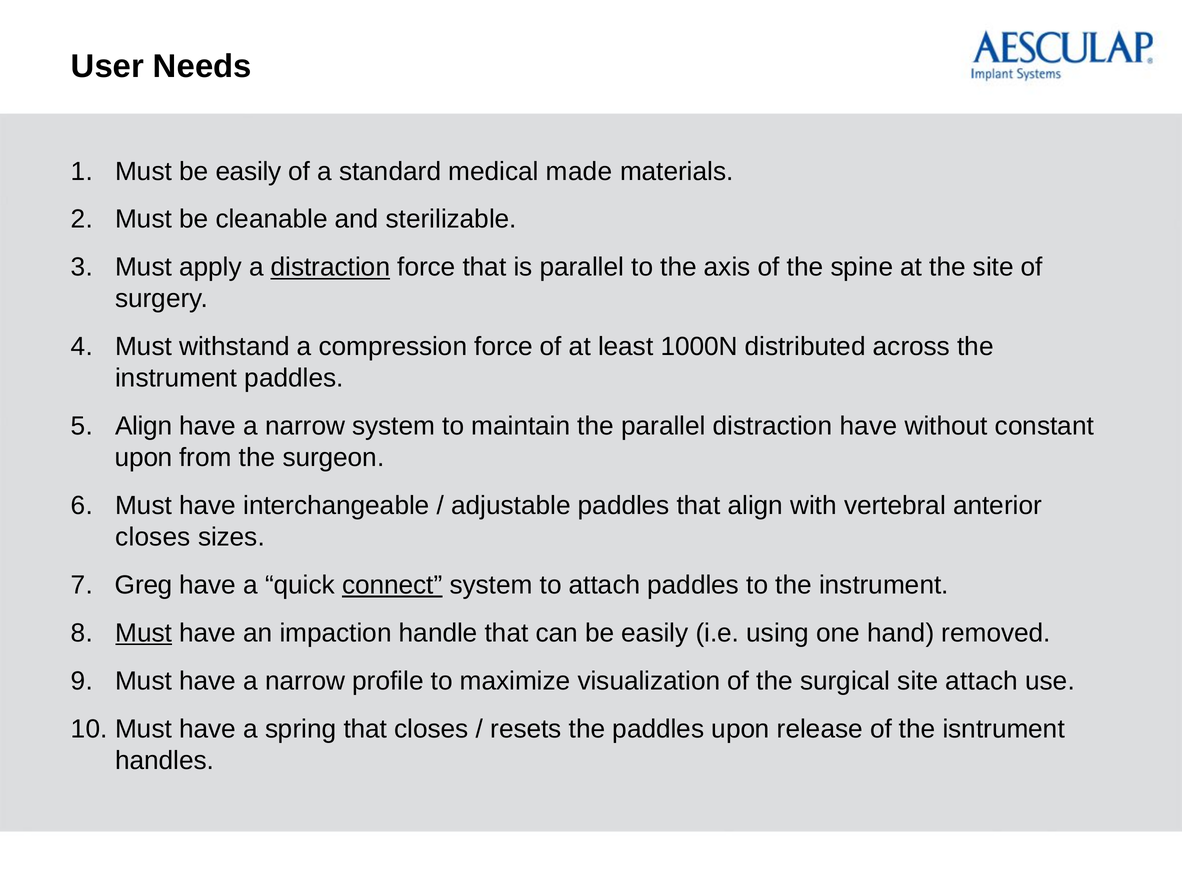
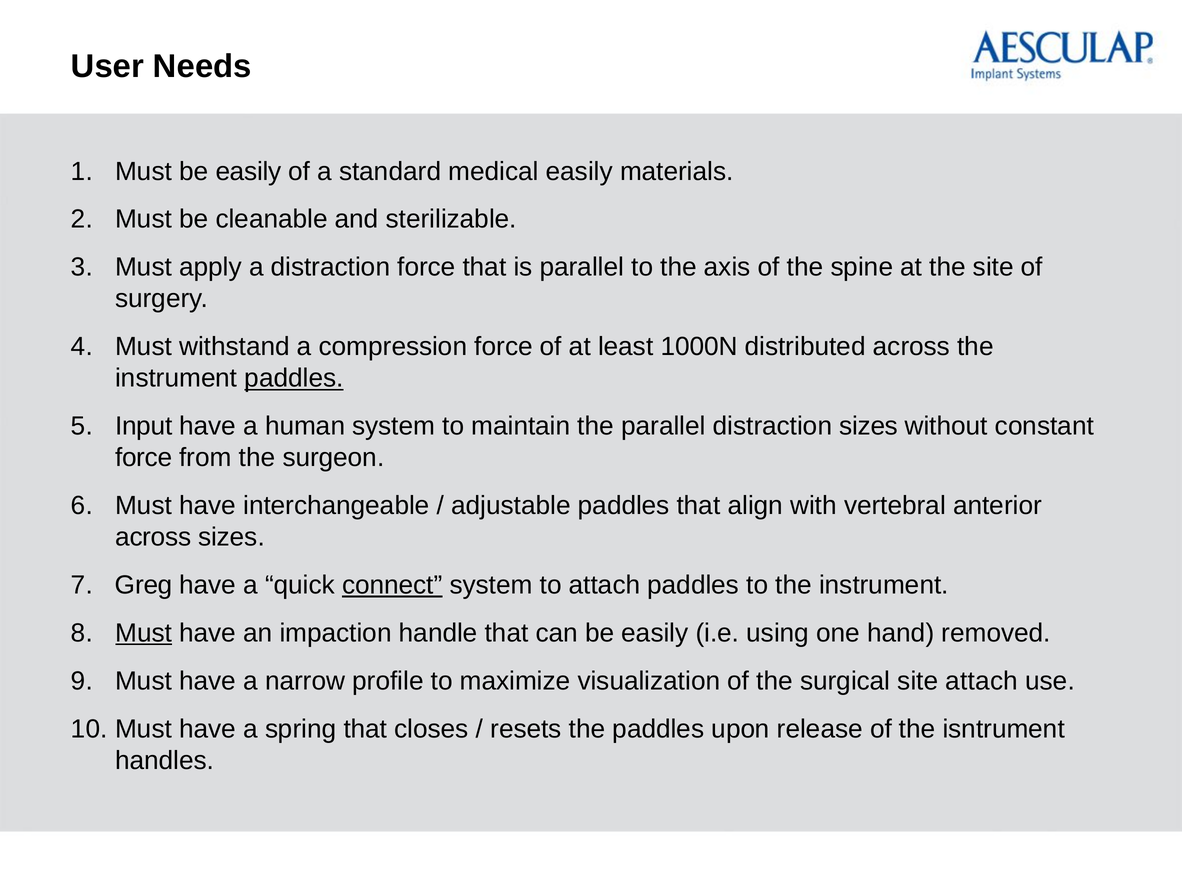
medical made: made -> easily (579, 171)
distraction underline: present -> none (330, 267)
paddles underline: none -> present (294, 378)
Align: Align -> Input (144, 426)
narrow: narrow -> human (305, 426)
distraction have: have -> sizes (869, 426)
upon: upon -> force (144, 457)
closes: closes -> across (153, 537)
